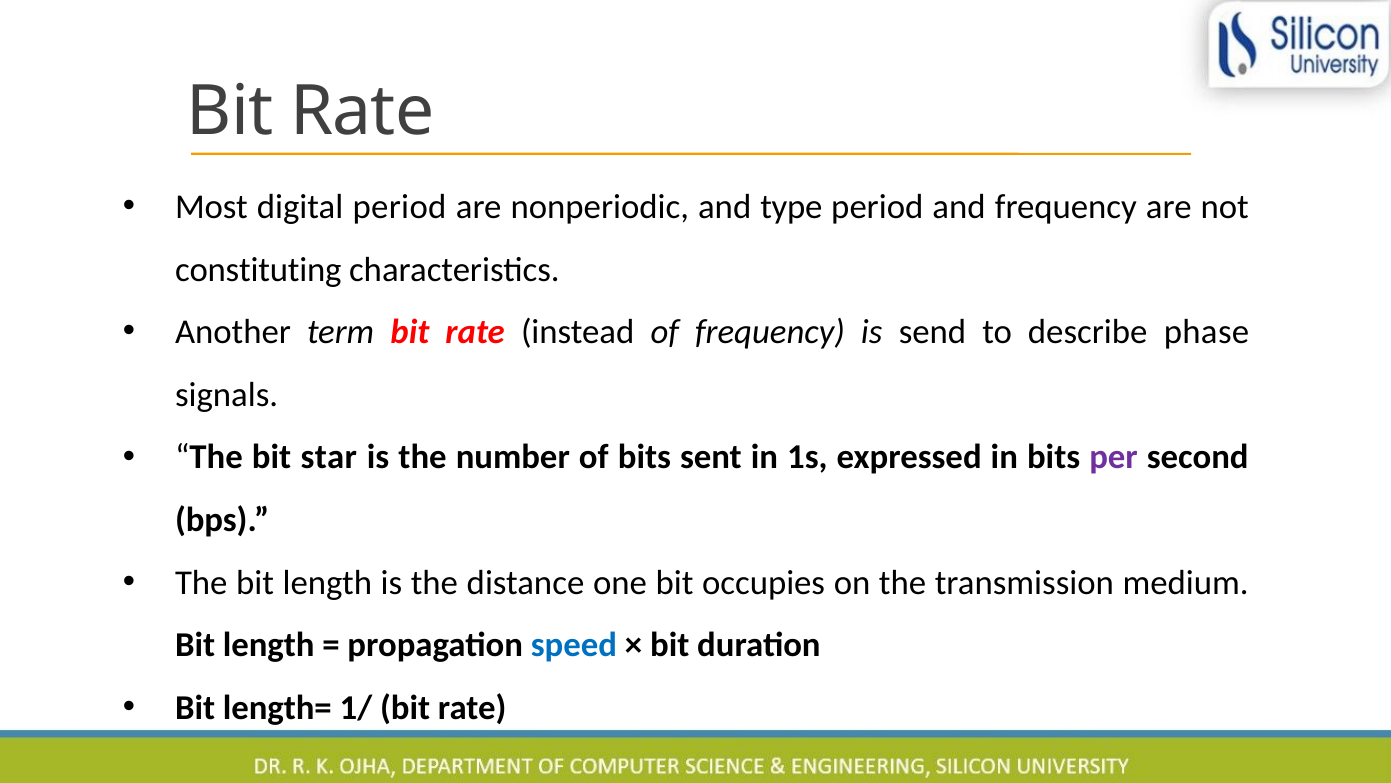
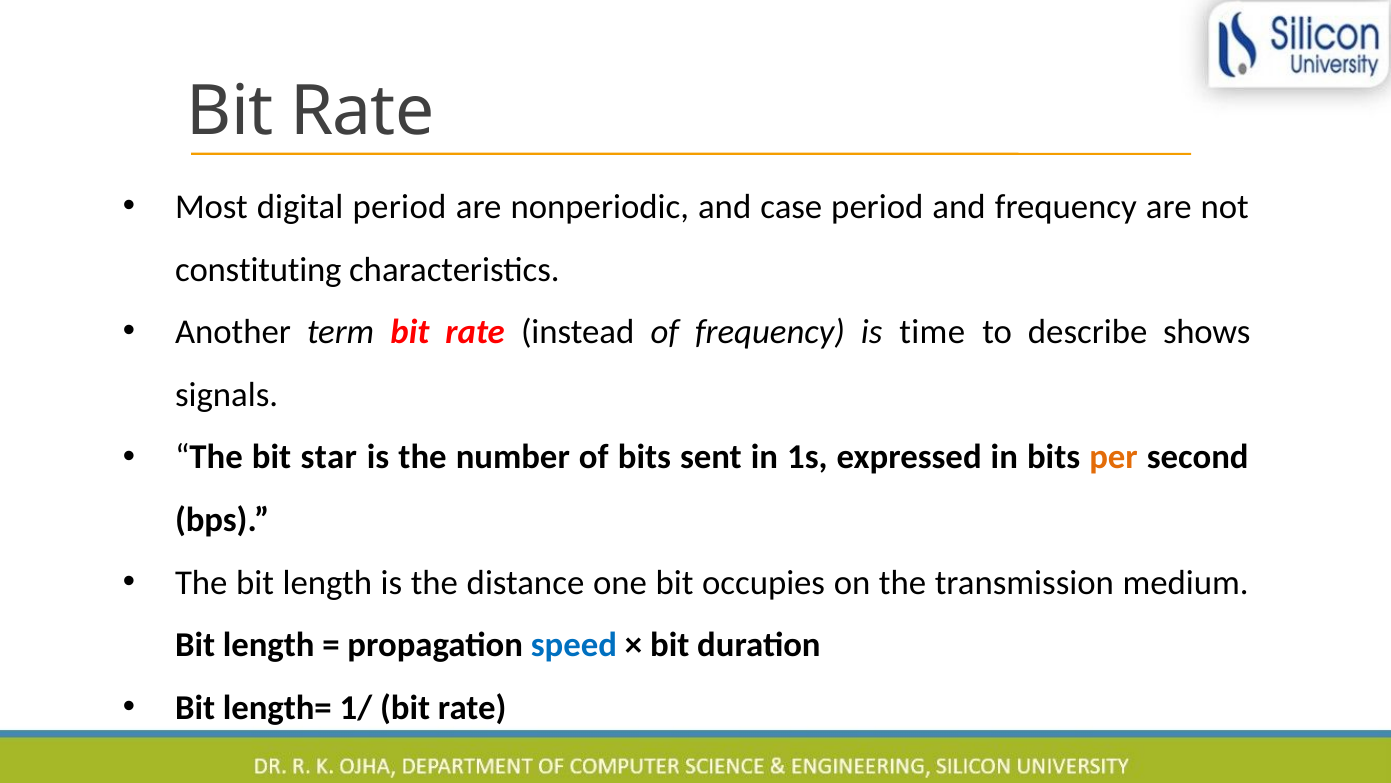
type: type -> case (791, 207)
send: send -> time (932, 332)
phase: phase -> shows (1207, 332)
per colour: purple -> orange (1114, 457)
